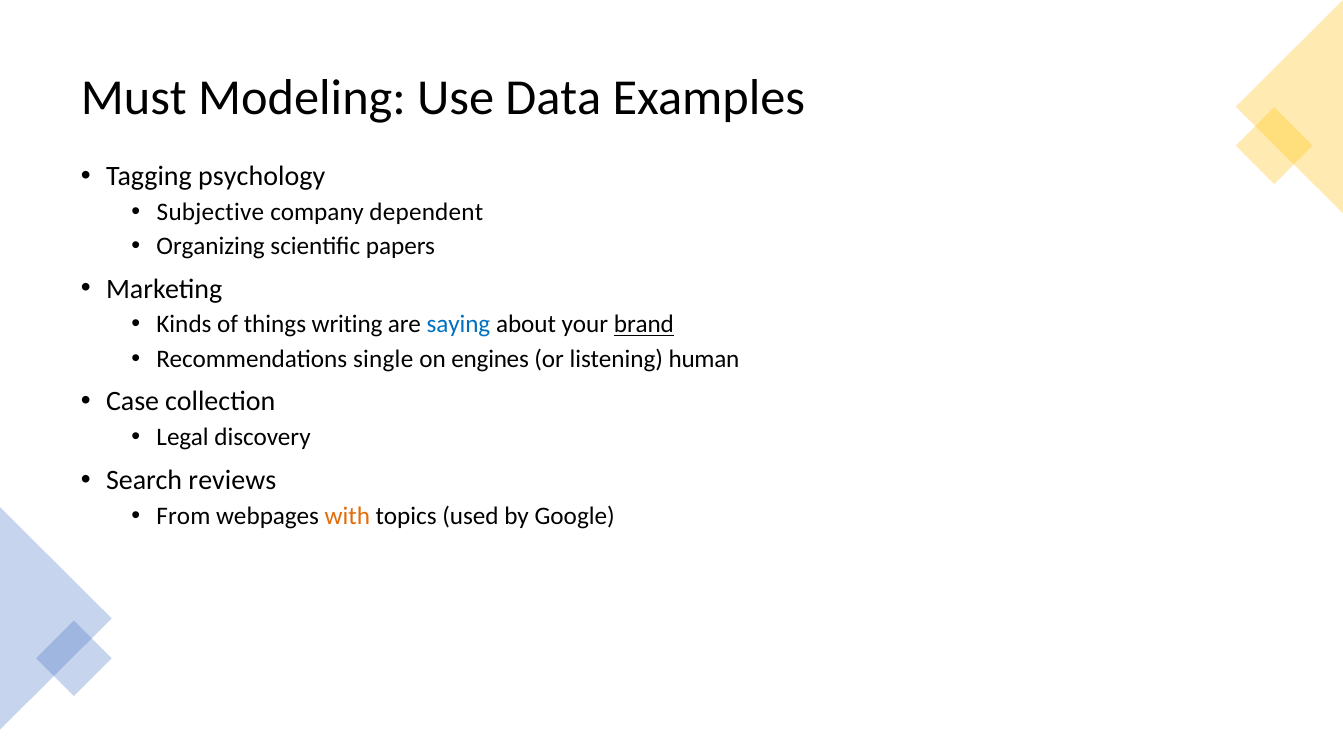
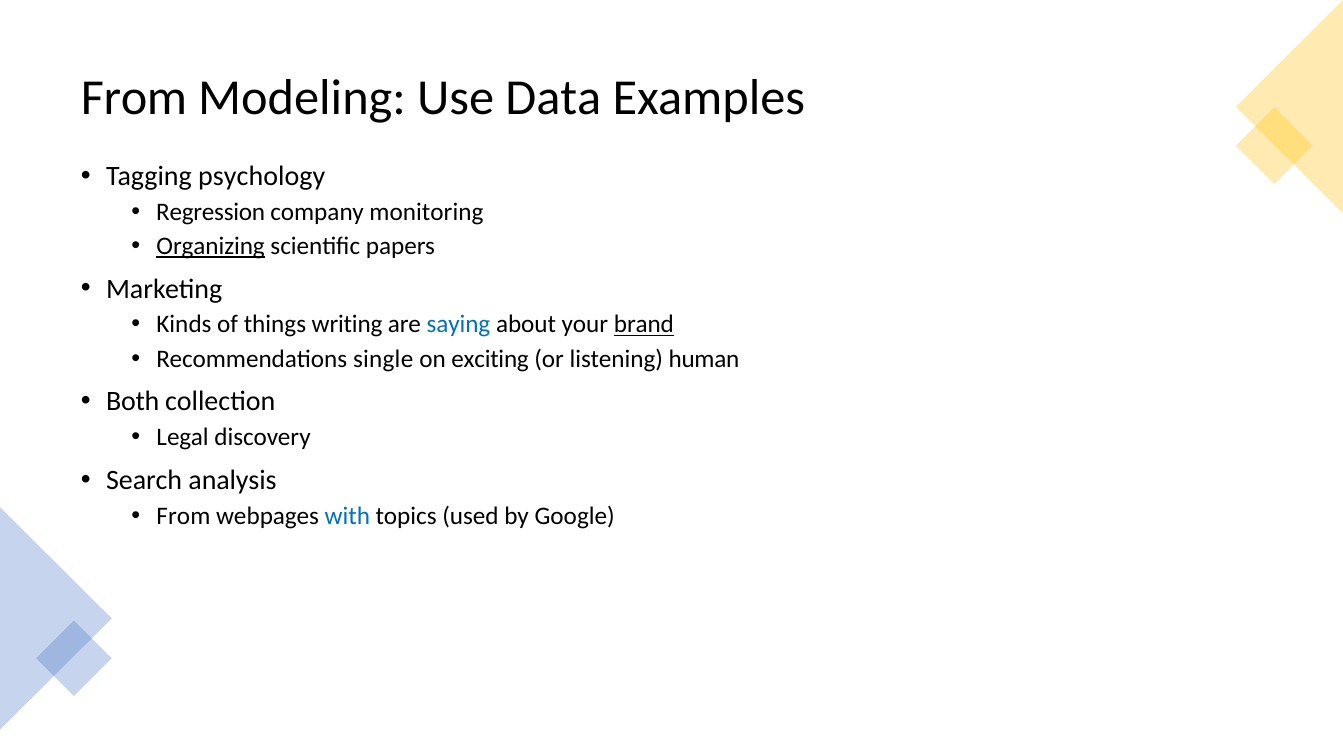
Must: Must -> From (134, 98)
Subjective: Subjective -> Regression (211, 212)
dependent: dependent -> monitoring (426, 212)
Organizing underline: none -> present (211, 246)
engines: engines -> exciting (490, 358)
Case: Case -> Both (133, 401)
reviews: reviews -> analysis (233, 480)
with colour: orange -> blue (347, 515)
